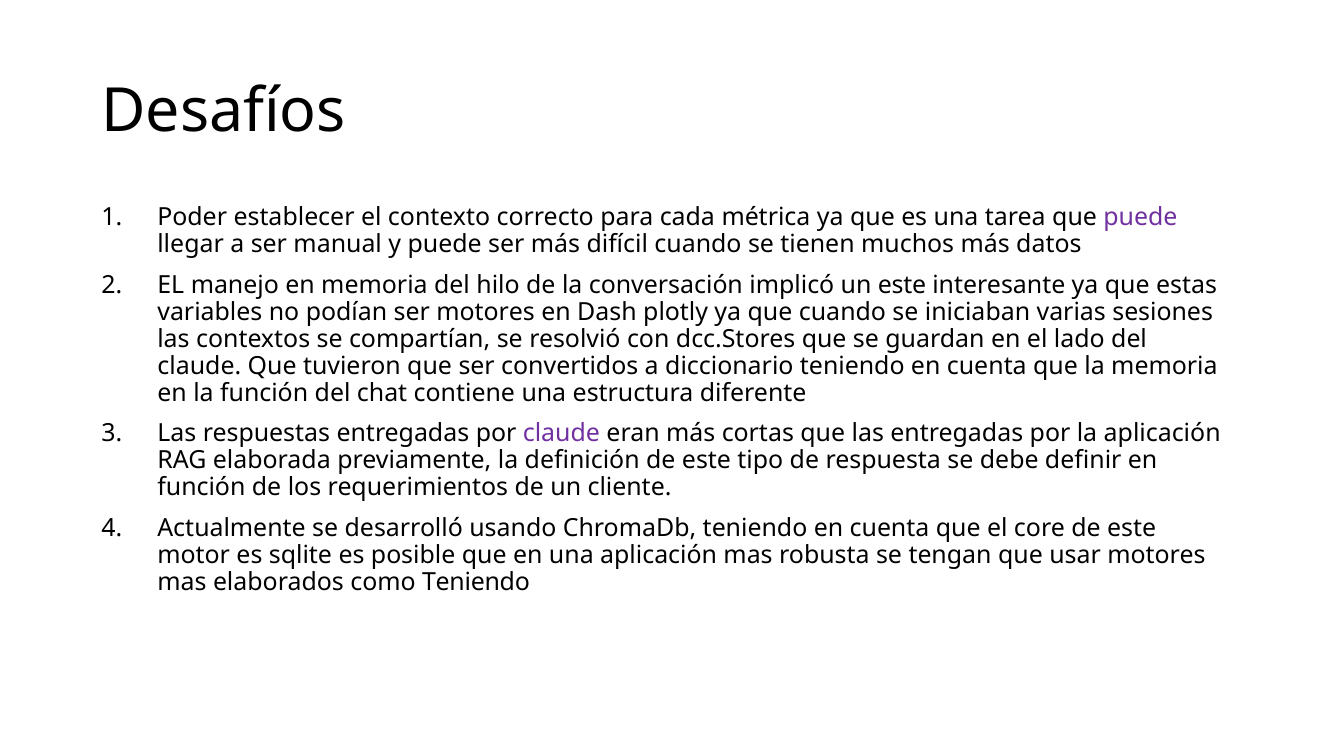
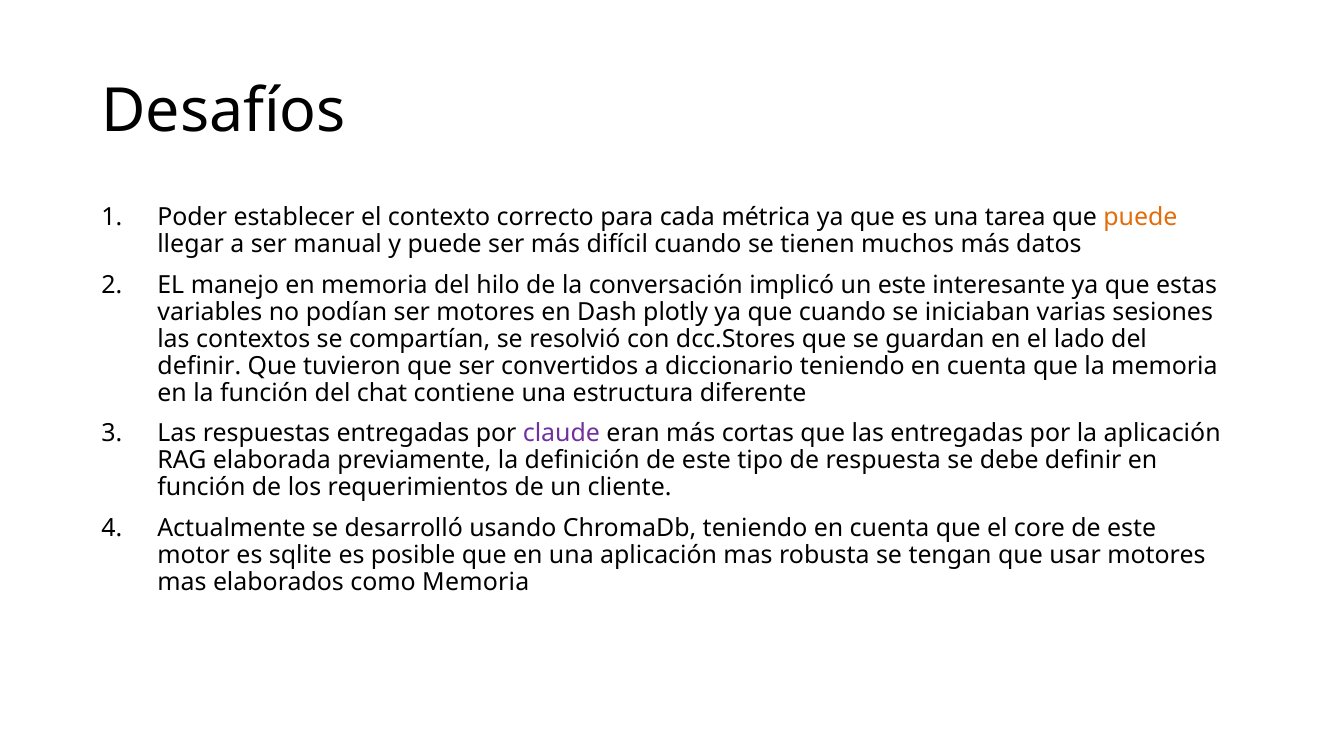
puede colour: purple -> orange (1140, 217)
claude: claude -> definir (199, 366)
como Teniendo: Teniendo -> Memoria (476, 582)
